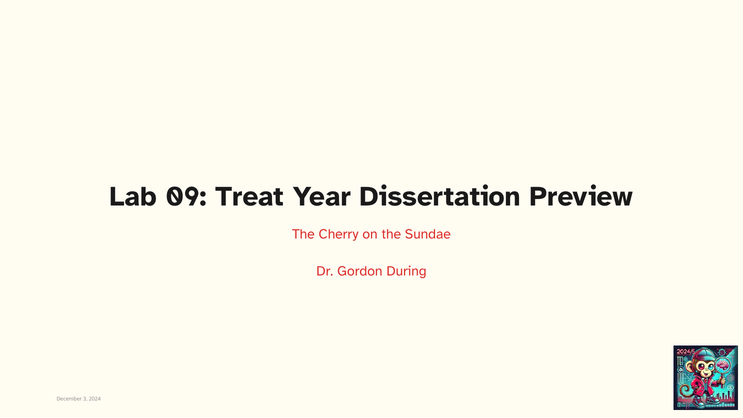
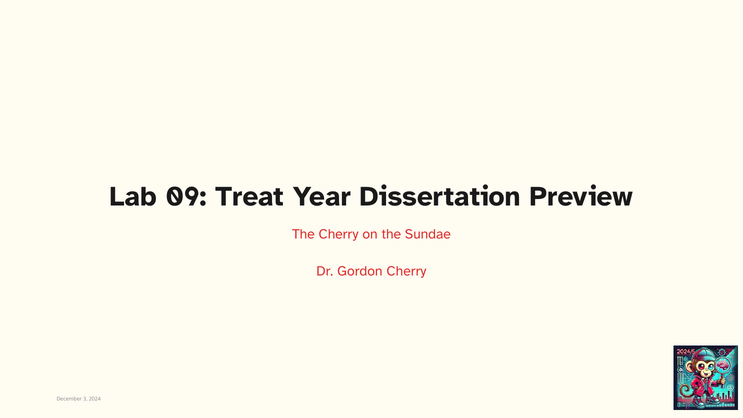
Gordon During: During -> Cherry (406, 271)
